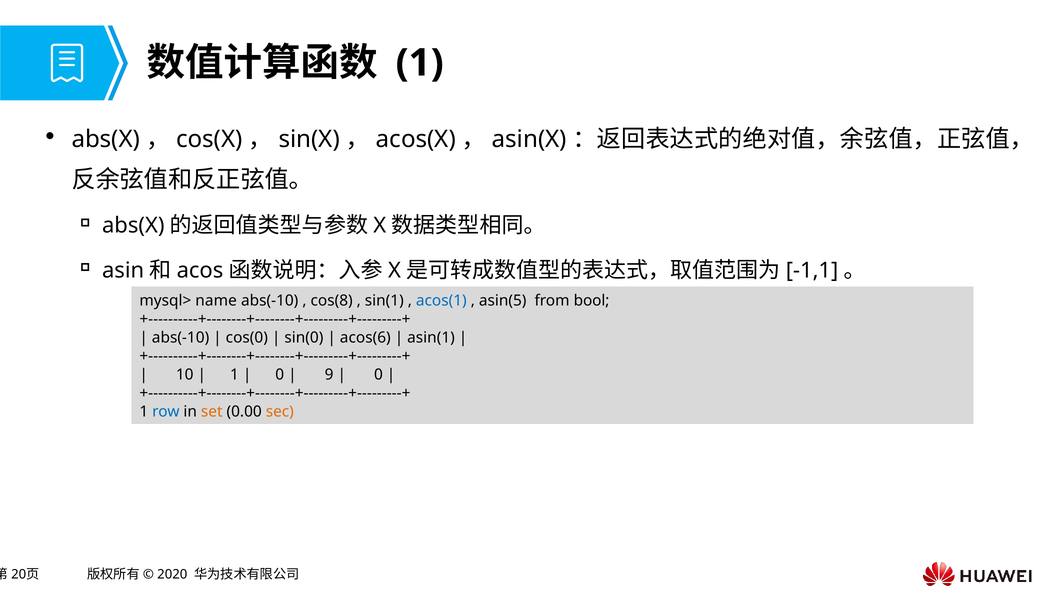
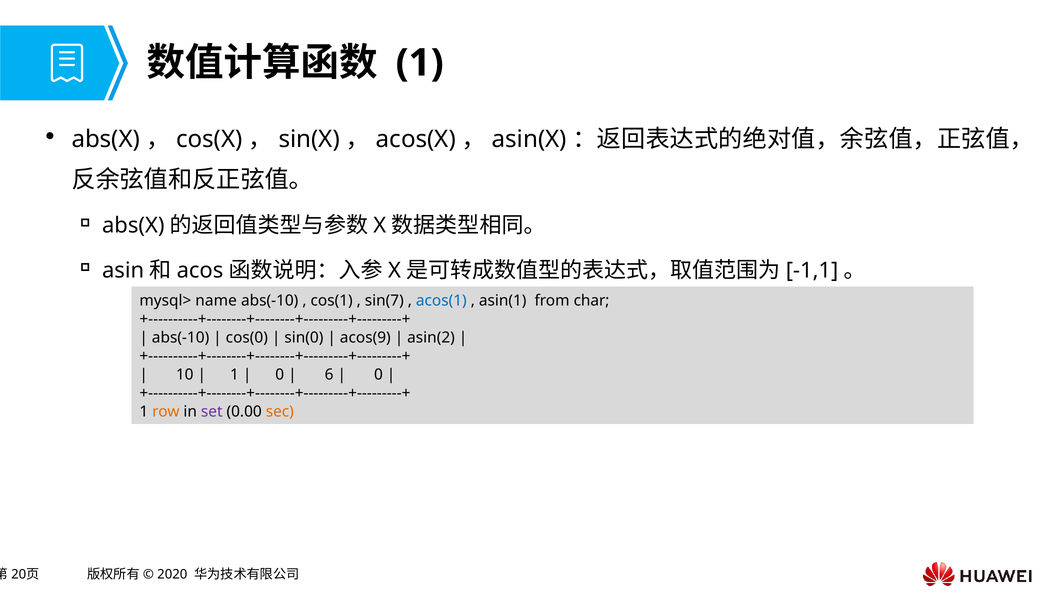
cos(8: cos(8 -> cos(1 (332, 301)
sin(1: sin(1 -> sin(7 (384, 301)
asin(5: asin(5 -> asin(1 (503, 301)
bool: bool -> char (592, 301)
acos(6: acos(6 -> acos(9 (365, 338)
asin(1: asin(1 -> asin(2 (431, 338)
9: 9 -> 6 (329, 375)
row colour: blue -> orange (166, 412)
set colour: orange -> purple (212, 412)
